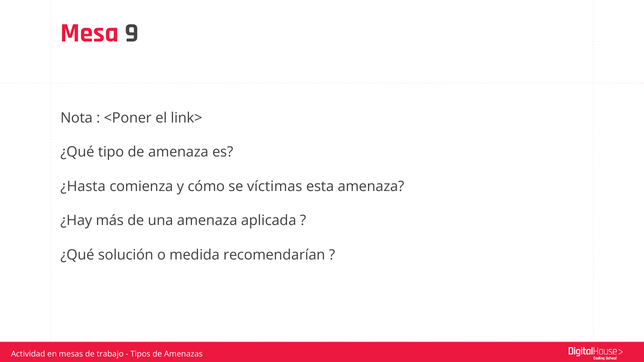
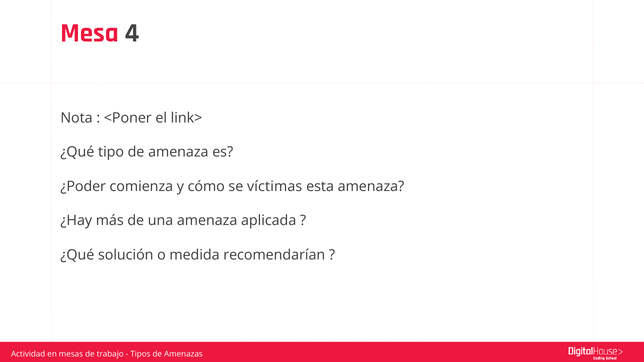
9: 9 -> 4 (132, 33)
¿Hasta: ¿Hasta -> ¿Poder (83, 187)
